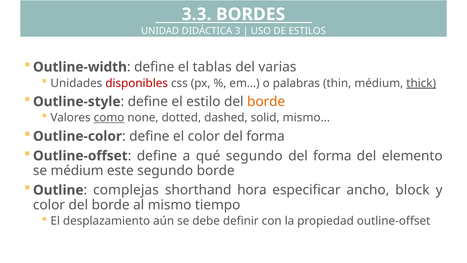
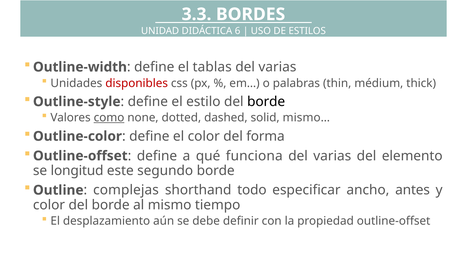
3: 3 -> 6 (238, 31)
thick underline: present -> none (421, 83)
borde colour: orange -> black (266, 102)
qué segundo: segundo -> funciona (254, 156)
forma: forma -> varias (332, 156)
se médium: médium -> longitud (77, 170)
hora: hora -> todo (252, 190)
block: block -> antes (413, 190)
